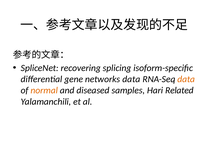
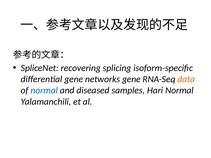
networks data: data -> gene (131, 79)
normal colour: orange -> blue (44, 91)
Hari Related: Related -> Normal (179, 91)
